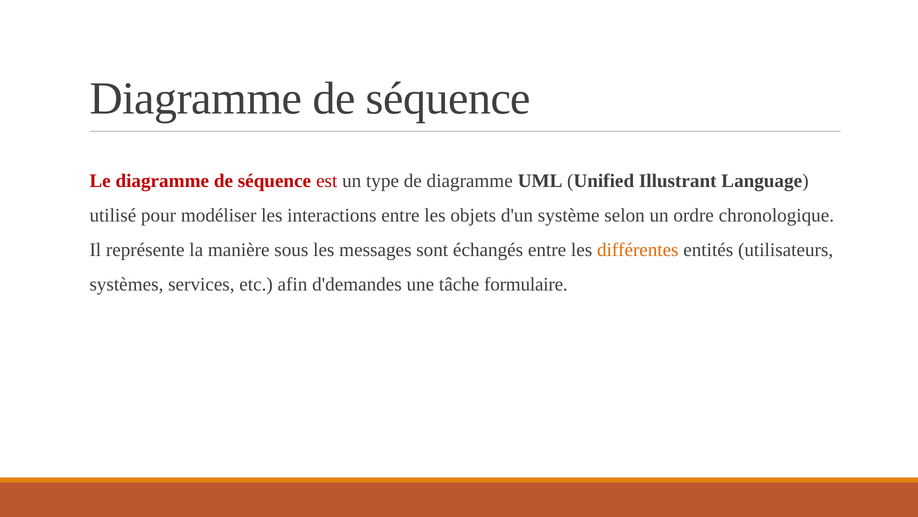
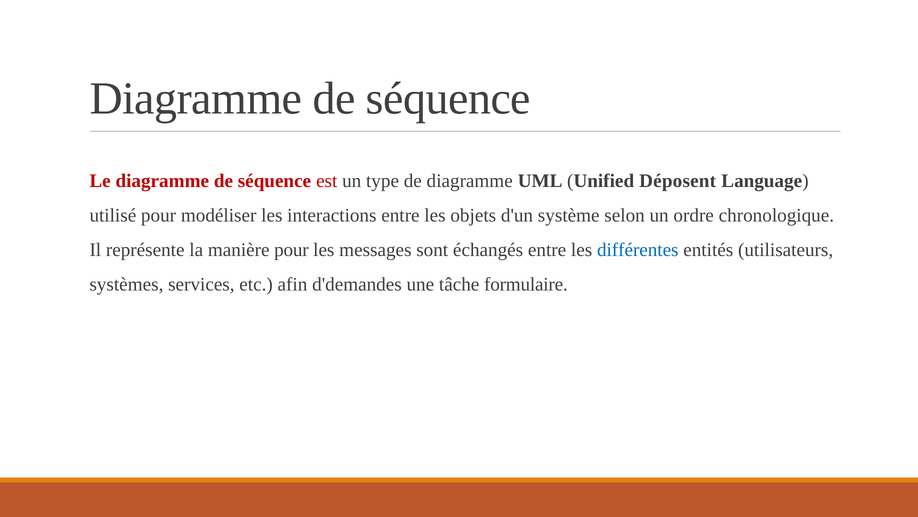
Illustrant: Illustrant -> Déposent (678, 181)
manière sous: sous -> pour (291, 250)
différentes colour: orange -> blue (638, 250)
